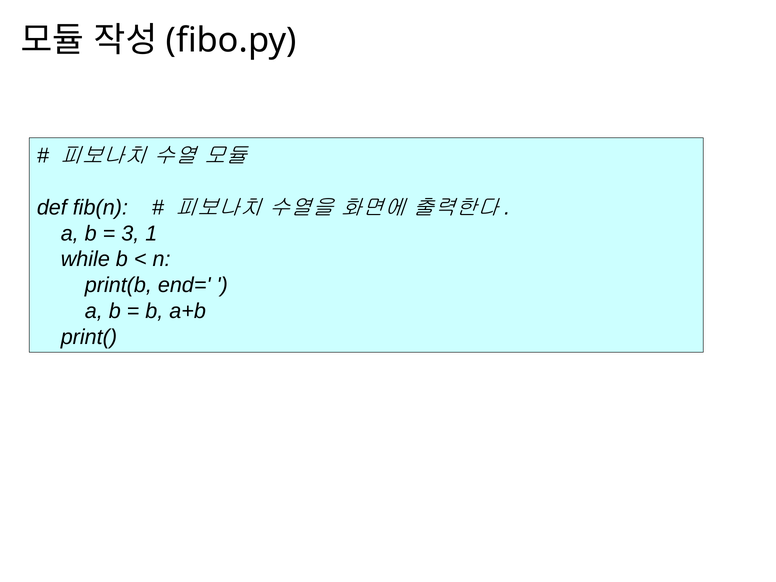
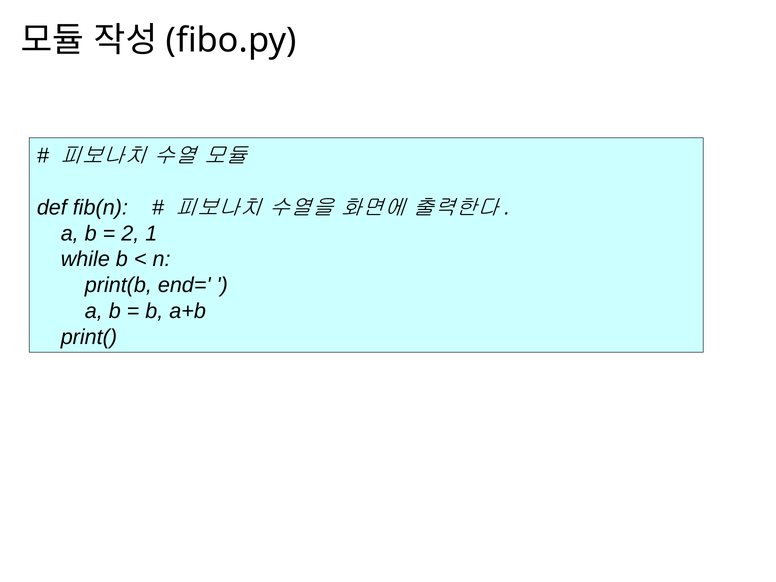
3: 3 -> 2 (130, 234)
